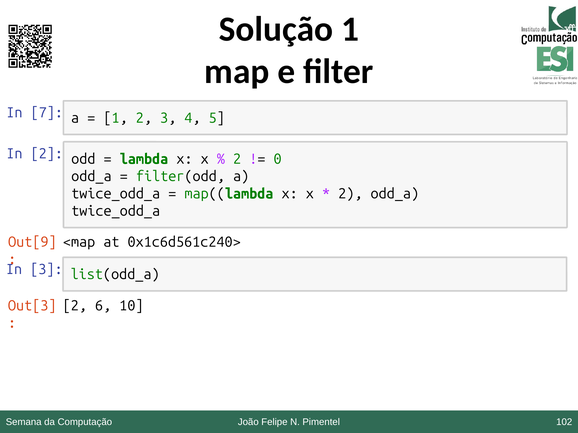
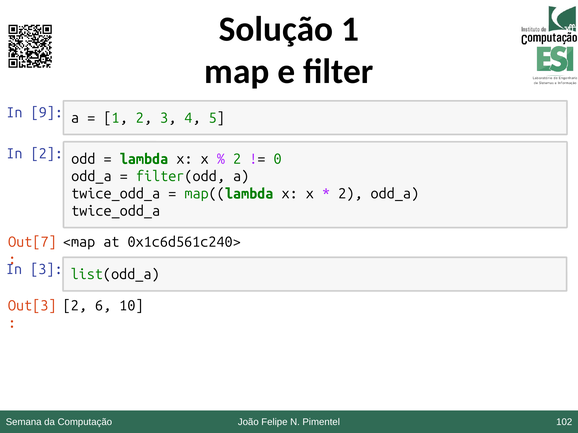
7: 7 -> 9 (47, 113)
Out[9: Out[9 -> Out[7 (32, 242)
